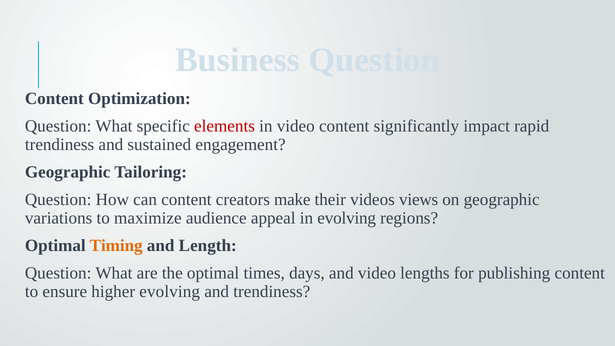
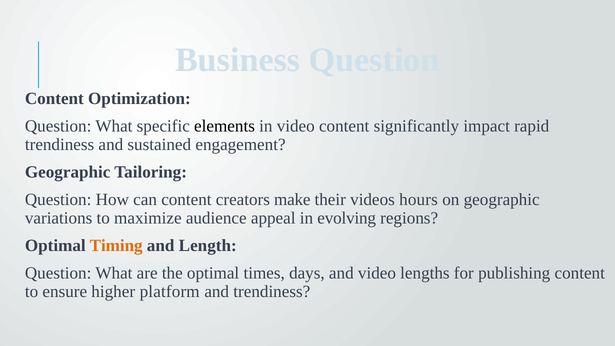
elements colour: red -> black (225, 126)
views: views -> hours (419, 200)
higher evolving: evolving -> platform (170, 291)
